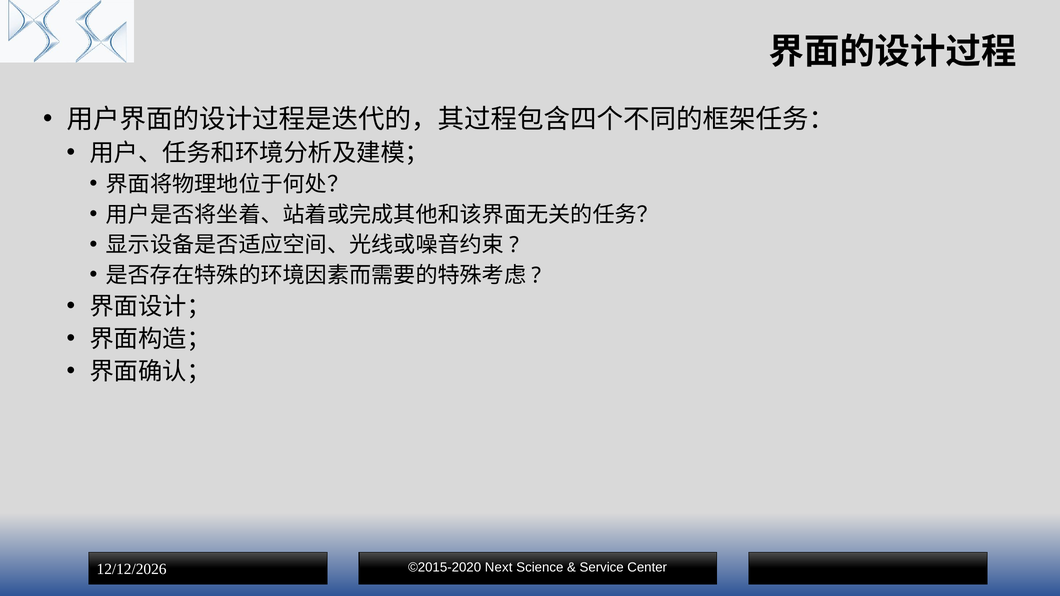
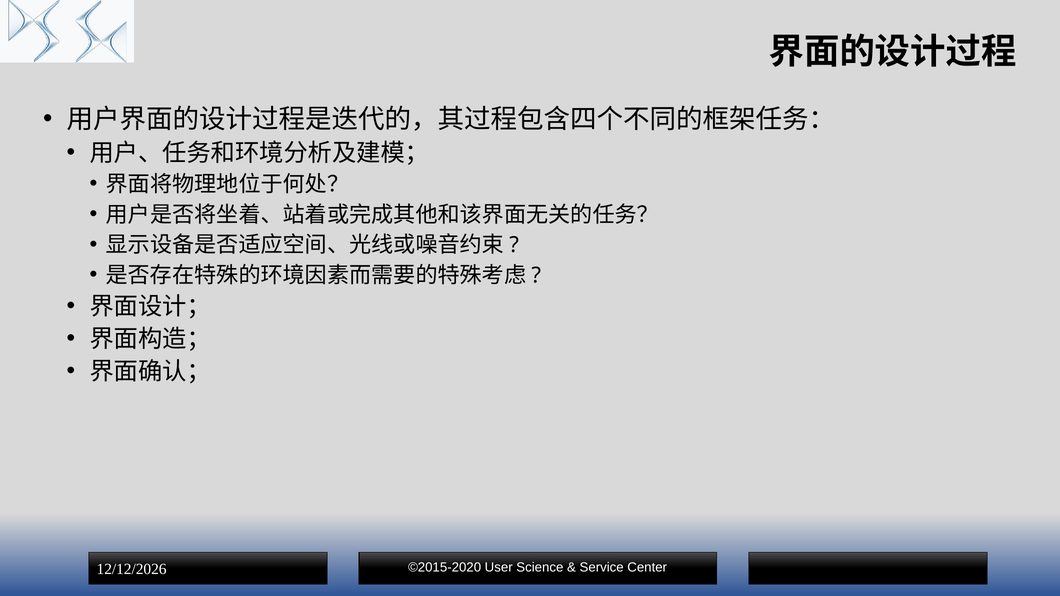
Next: Next -> User (499, 568)
